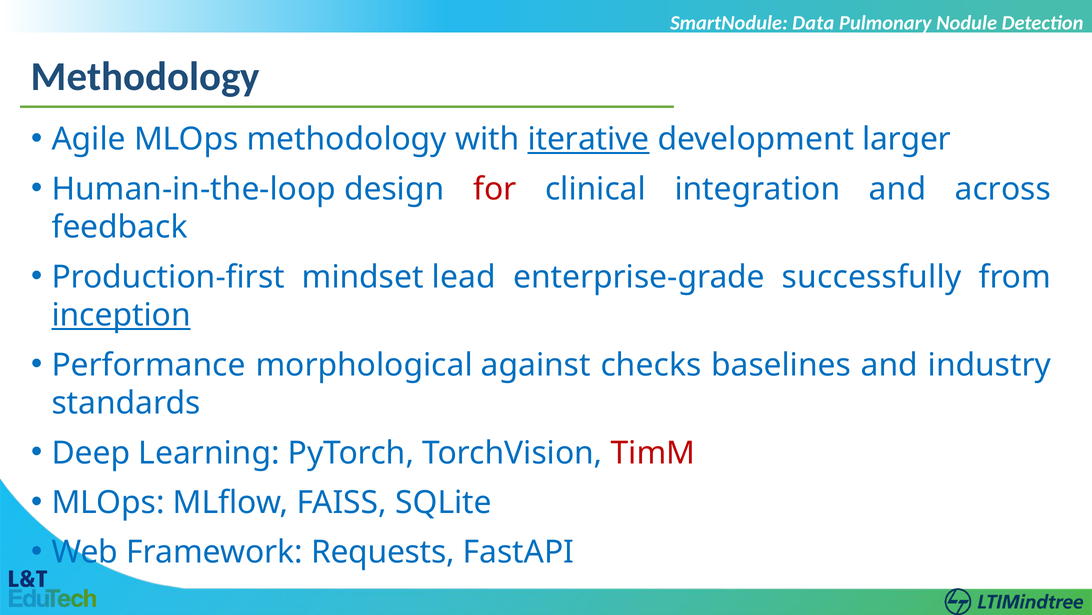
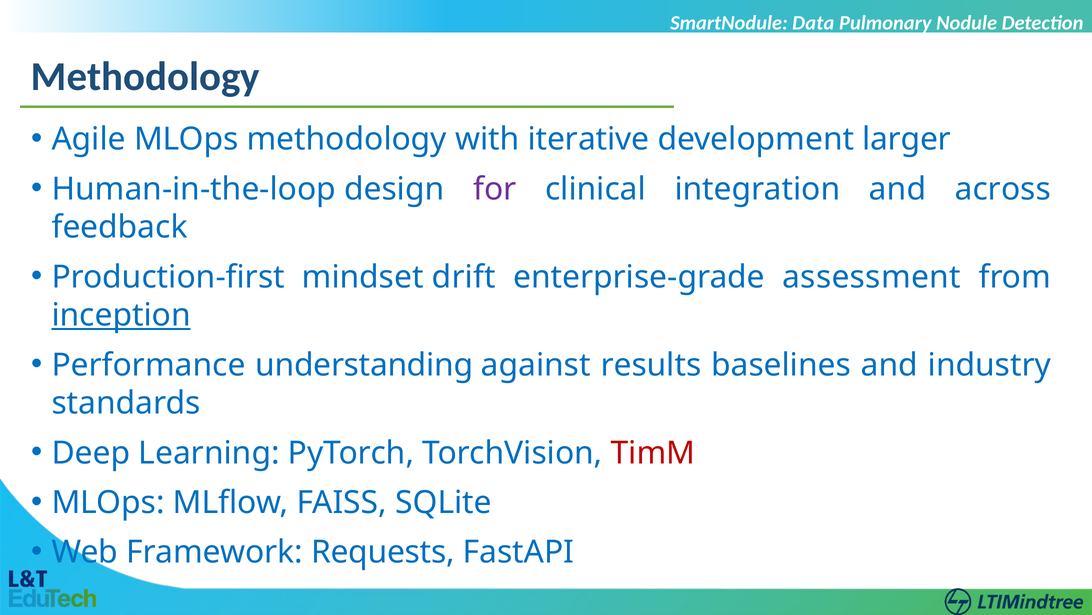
iterative underline: present -> none (588, 139)
for colour: red -> purple (495, 189)
lead: lead -> drift (464, 277)
successfully: successfully -> assessment (872, 277)
morphological: morphological -> understanding (364, 365)
checks: checks -> results (651, 365)
